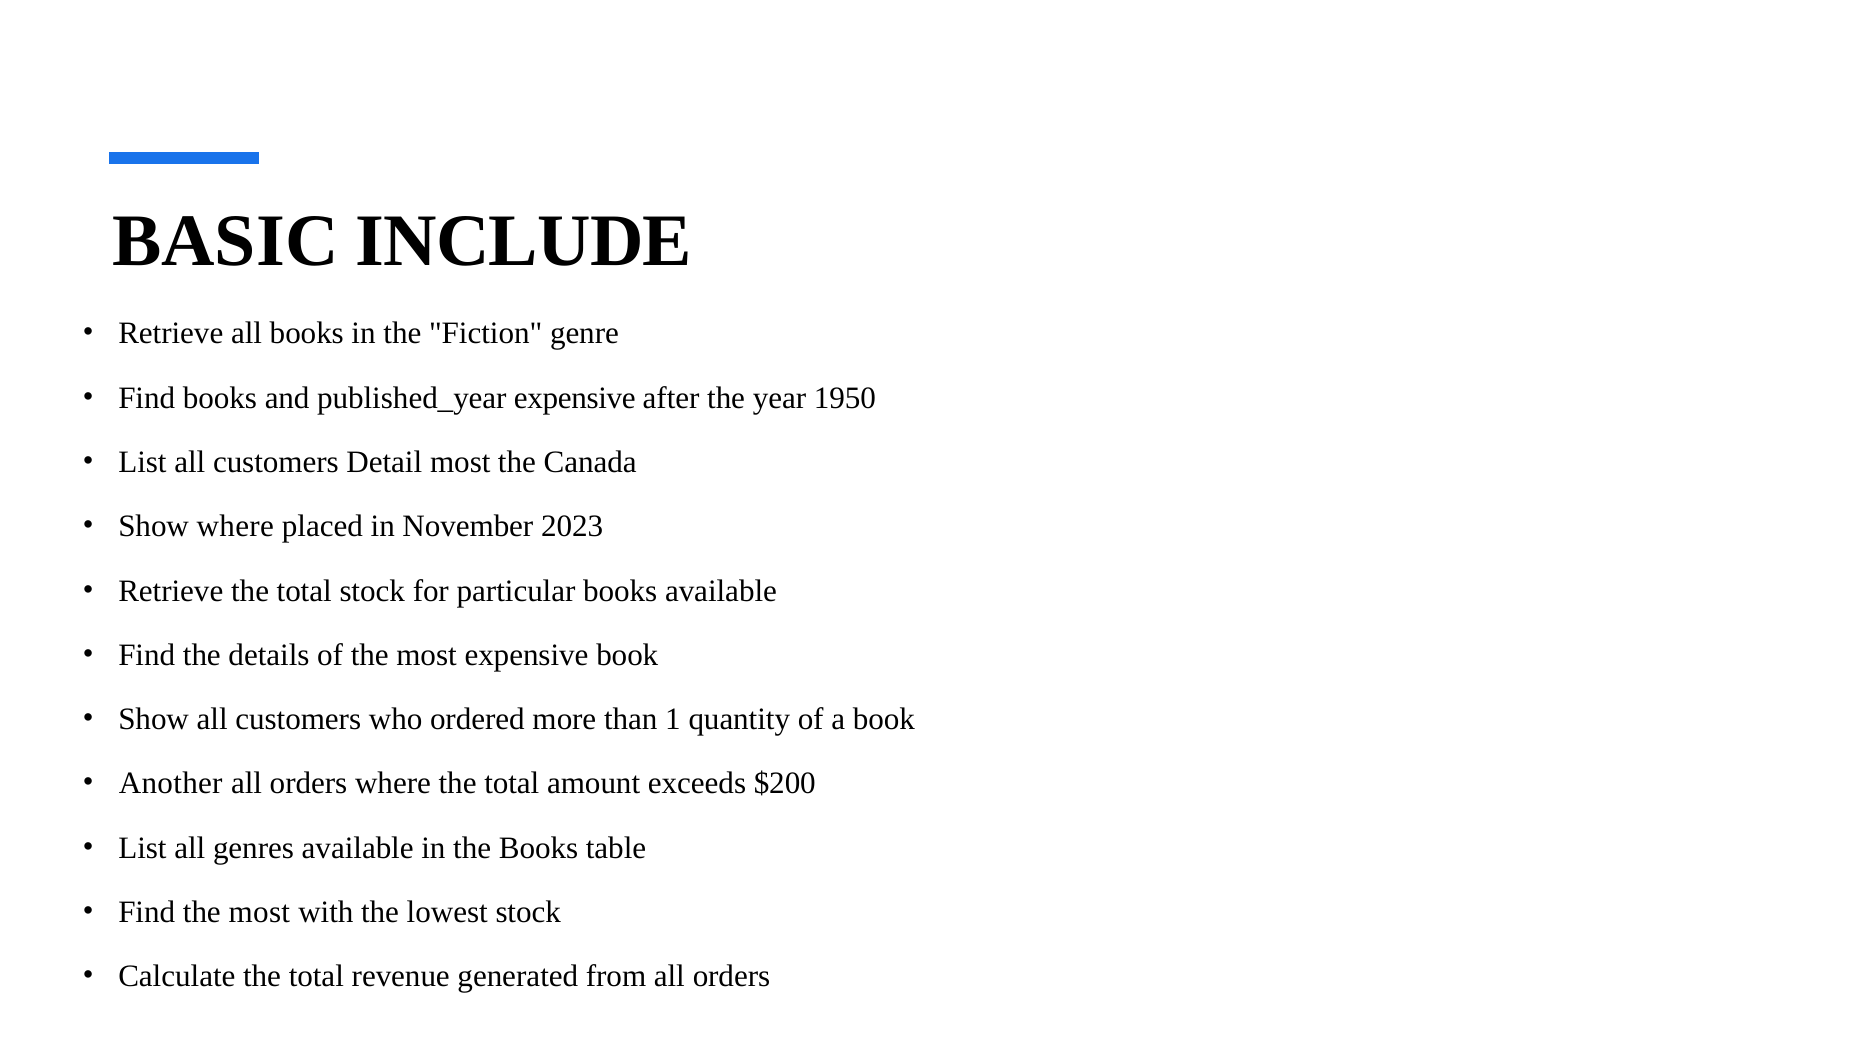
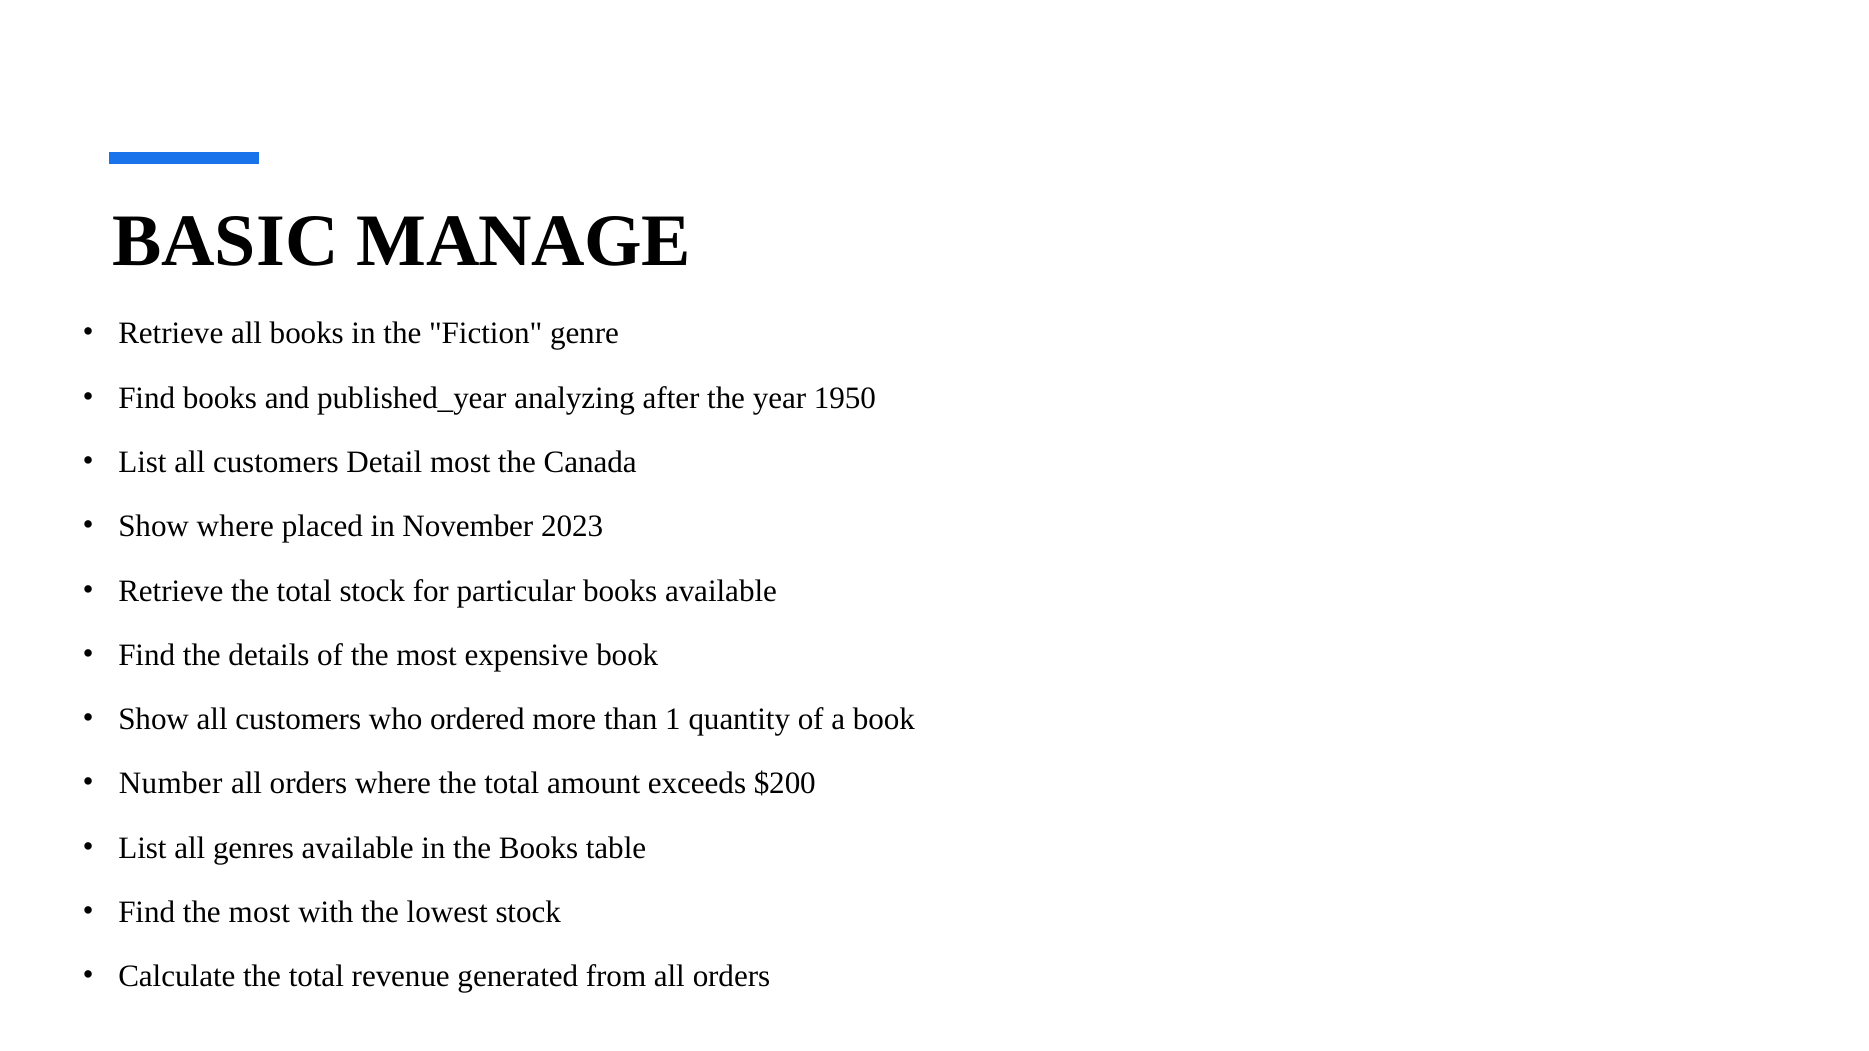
INCLUDE: INCLUDE -> MANAGE (524, 241)
published_year expensive: expensive -> analyzing (575, 398)
Another: Another -> Number (171, 784)
